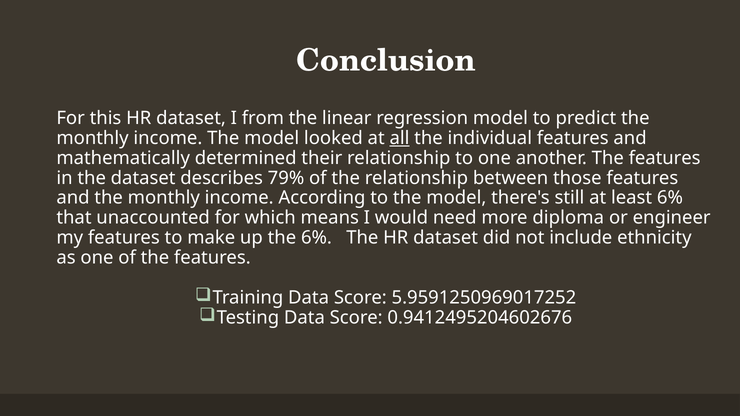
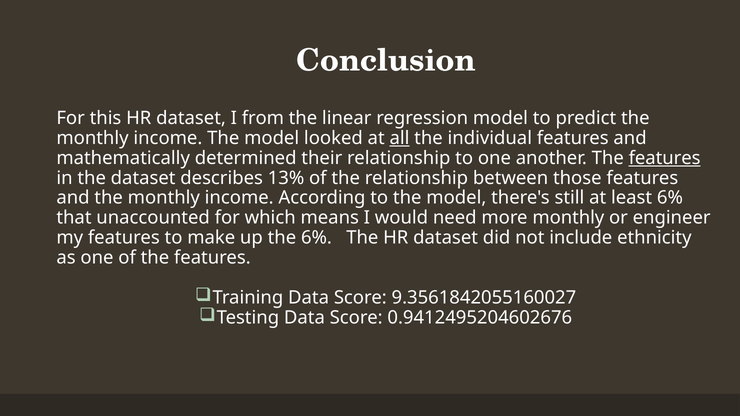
features underline: none -> present (665, 158)
79%: 79% -> 13% (286, 178)
more diploma: diploma -> monthly (568, 218)
5.9591250969017252: 5.9591250969017252 -> 9.3561842055160027 (484, 298)
